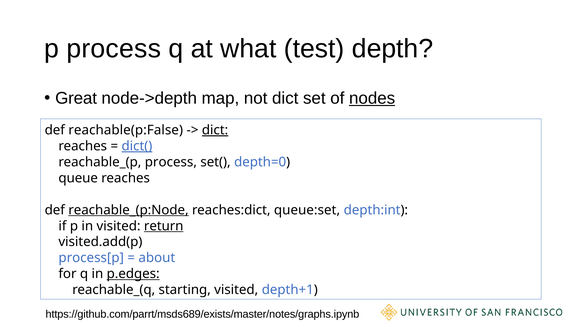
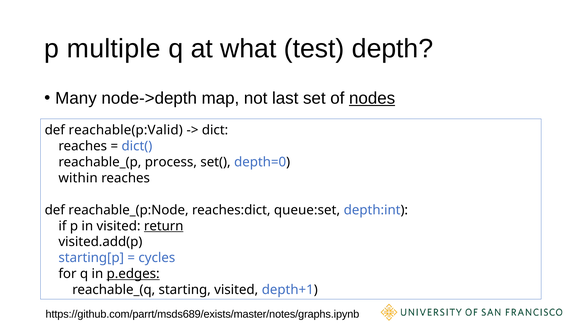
p process: process -> multiple (114, 49)
Great: Great -> Many (76, 98)
not dict: dict -> last (285, 98)
reachable(p:False: reachable(p:False -> reachable(p:Valid (126, 130)
dict underline: present -> none (215, 130)
dict( underline: present -> none (137, 146)
queue: queue -> within (78, 178)
reachable_(p:Node underline: present -> none (128, 210)
process[p: process[p -> starting[p (91, 258)
about: about -> cycles (157, 258)
